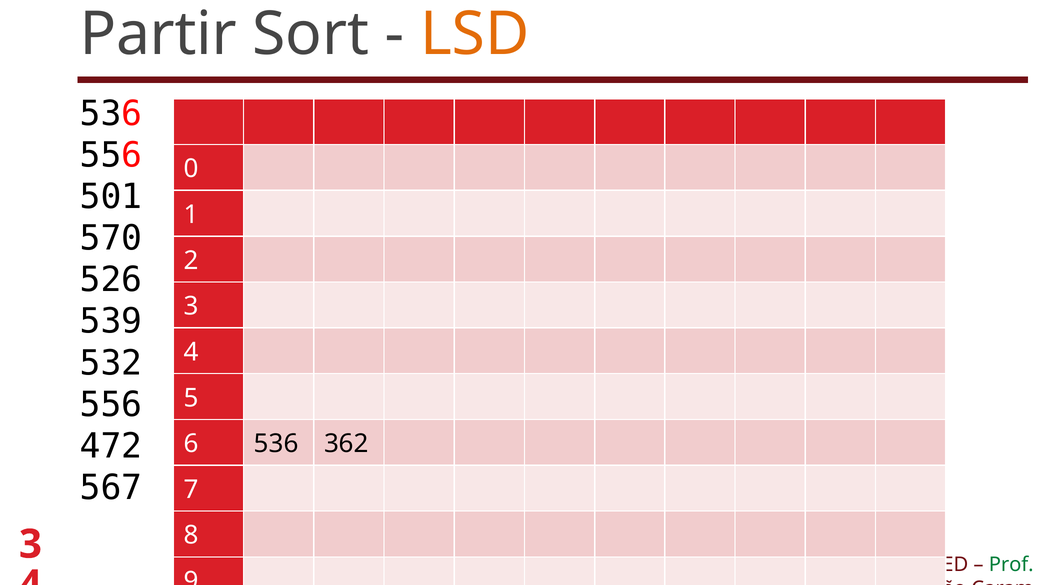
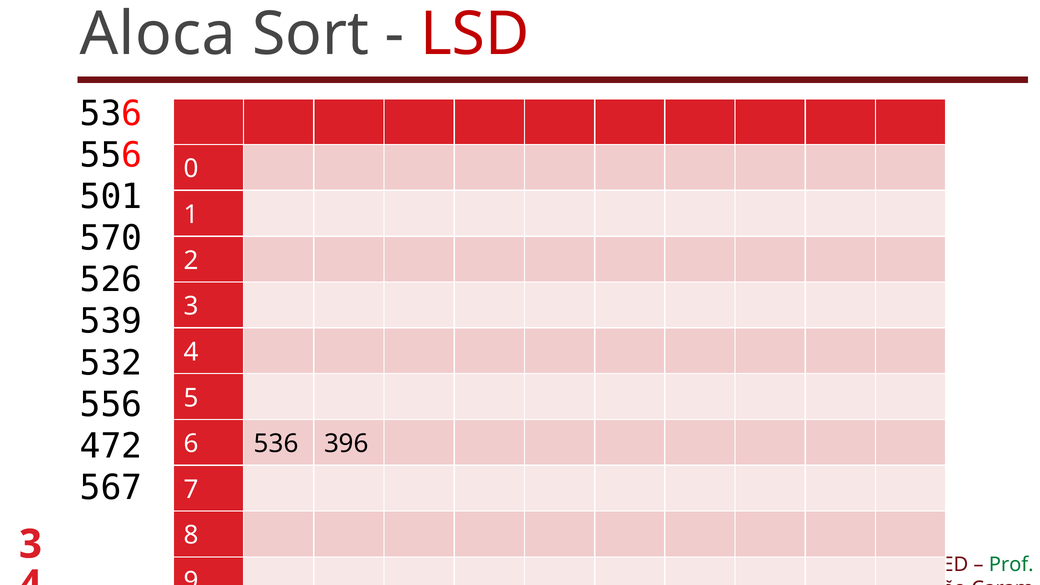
Partir: Partir -> Aloca (158, 34)
LSD colour: orange -> red (475, 34)
362: 362 -> 396 (346, 444)
